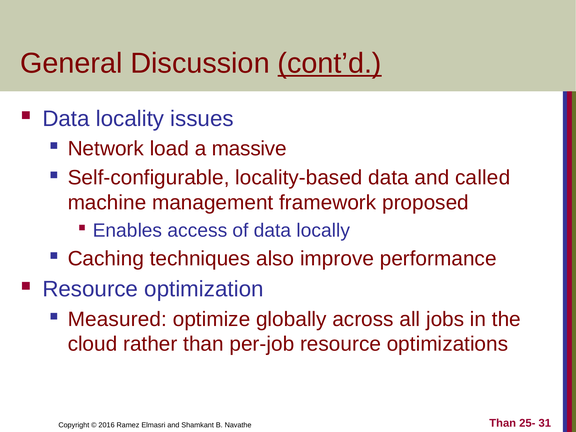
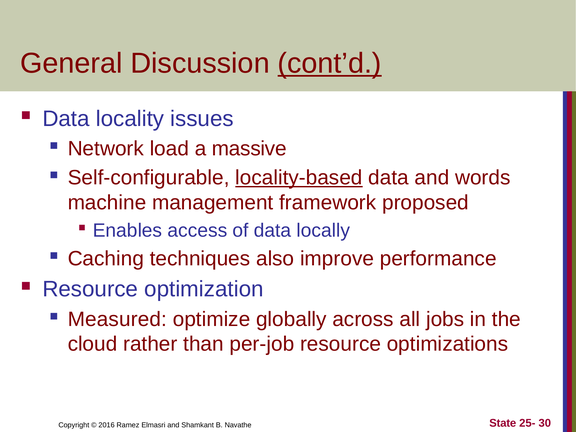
locality-based underline: none -> present (299, 178)
called: called -> words (483, 178)
Than: Than -> State (503, 423)
31: 31 -> 30 (545, 423)
